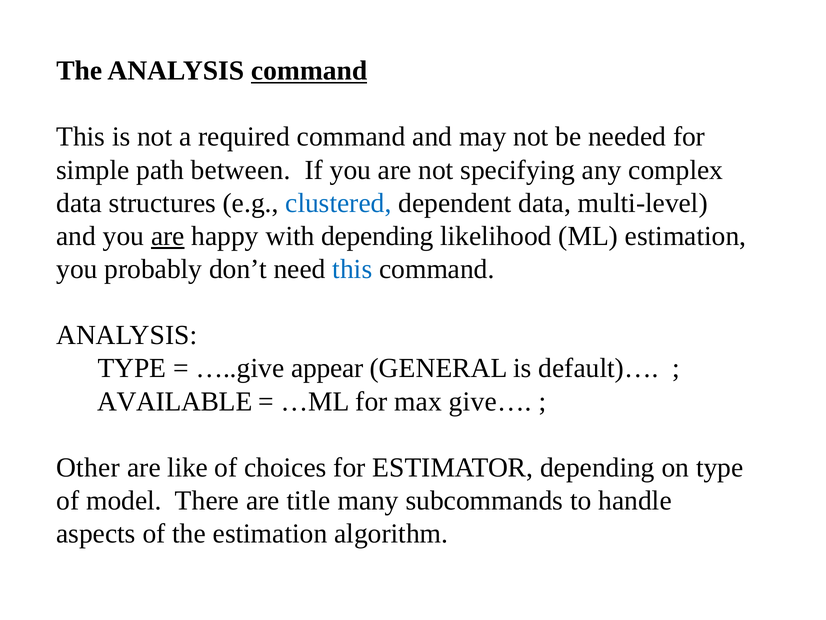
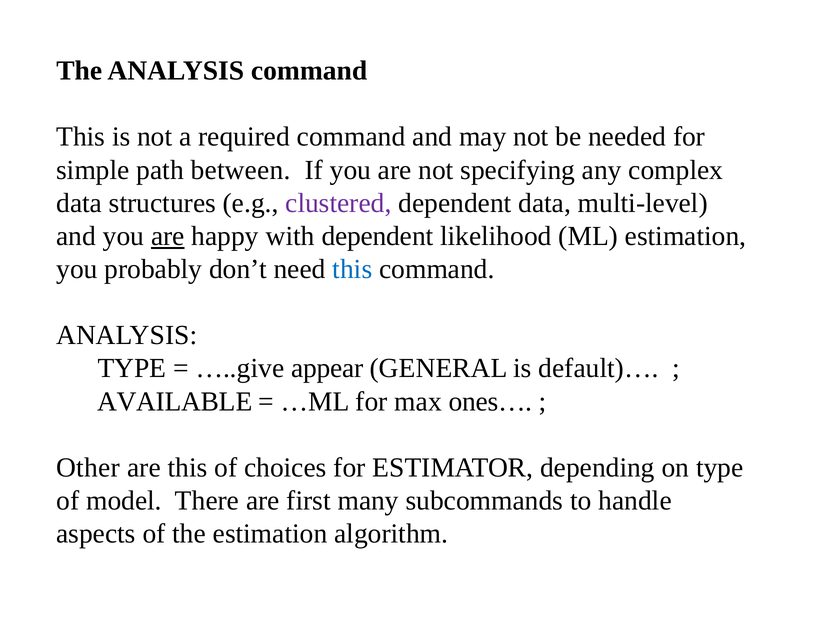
command underline: present -> none (309, 71)
clustered colour: blue -> purple (338, 203)
with depending: depending -> dependent (377, 236)
give…: give… -> ones… (490, 401)
are like: like -> this (188, 467)
title: title -> first (309, 500)
